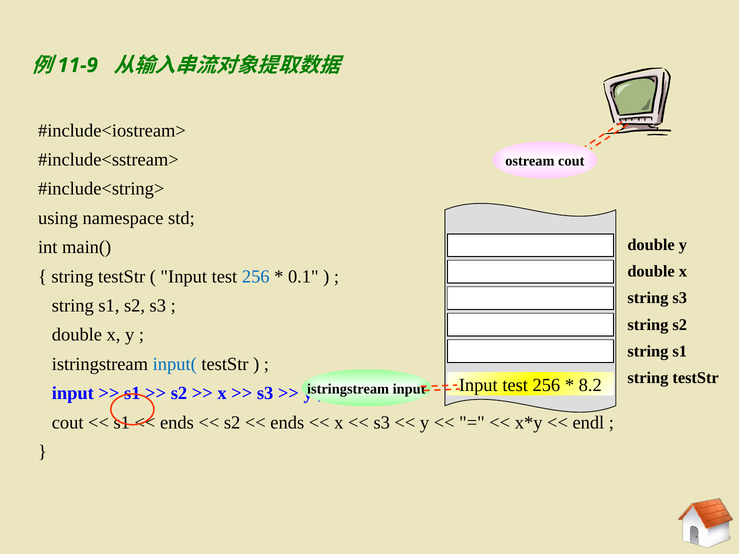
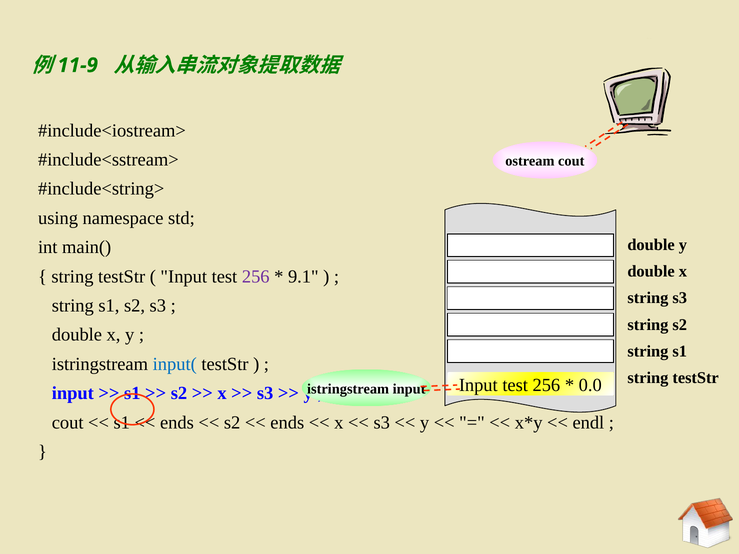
256 colour: blue -> purple (256, 277)
0.1: 0.1 -> 9.1 (303, 277)
8.2: 8.2 -> 0.0 (590, 385)
